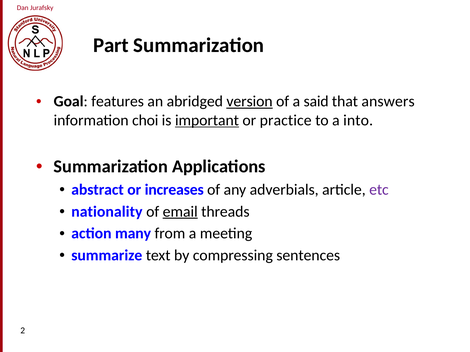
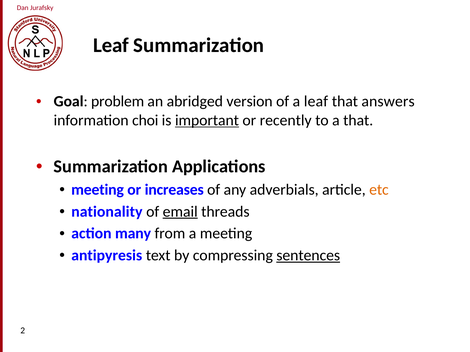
Part: Part -> Leaf (111, 45)
features: features -> problem (118, 102)
version underline: present -> none (250, 102)
a said: said -> leaf (316, 102)
practice: practice -> recently (286, 120)
a into: into -> that (358, 120)
abstract: abstract -> meeting (98, 190)
etc colour: purple -> orange (379, 190)
summarize: summarize -> antipyresis (107, 256)
sentences underline: none -> present (308, 256)
